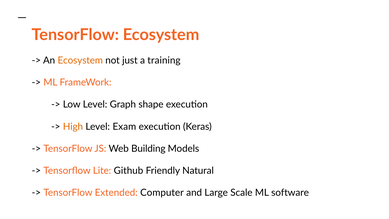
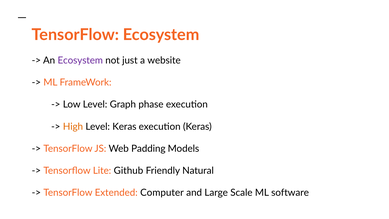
Ecosystem colour: orange -> purple (80, 60)
training: training -> website (164, 60)
shape: shape -> phase (151, 104)
Level Exam: Exam -> Keras (124, 126)
Building: Building -> Padding (148, 149)
